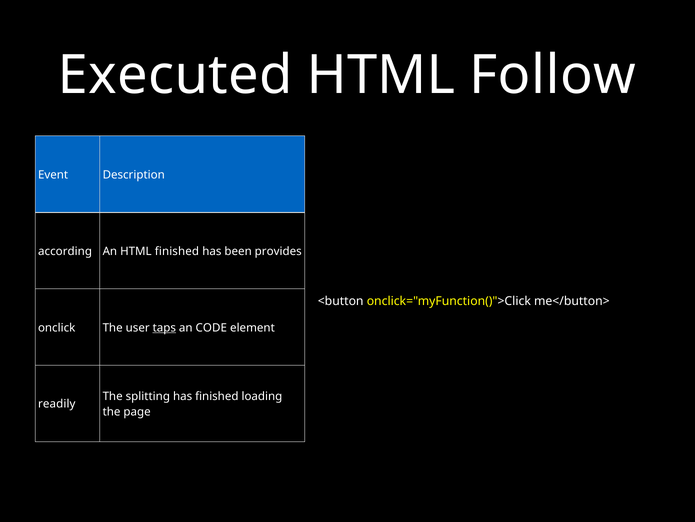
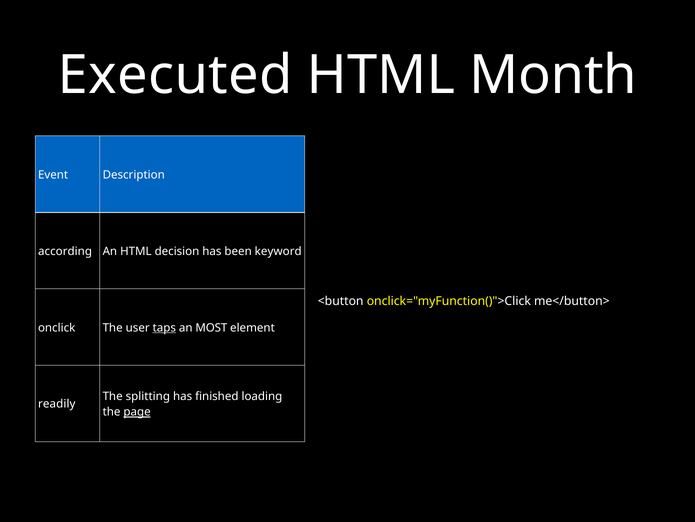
Follow: Follow -> Month (553, 75)
HTML finished: finished -> decision (177, 251)
provides: provides -> keyword (278, 251)
CODE: CODE -> MOST (211, 327)
page underline: none -> present (137, 412)
